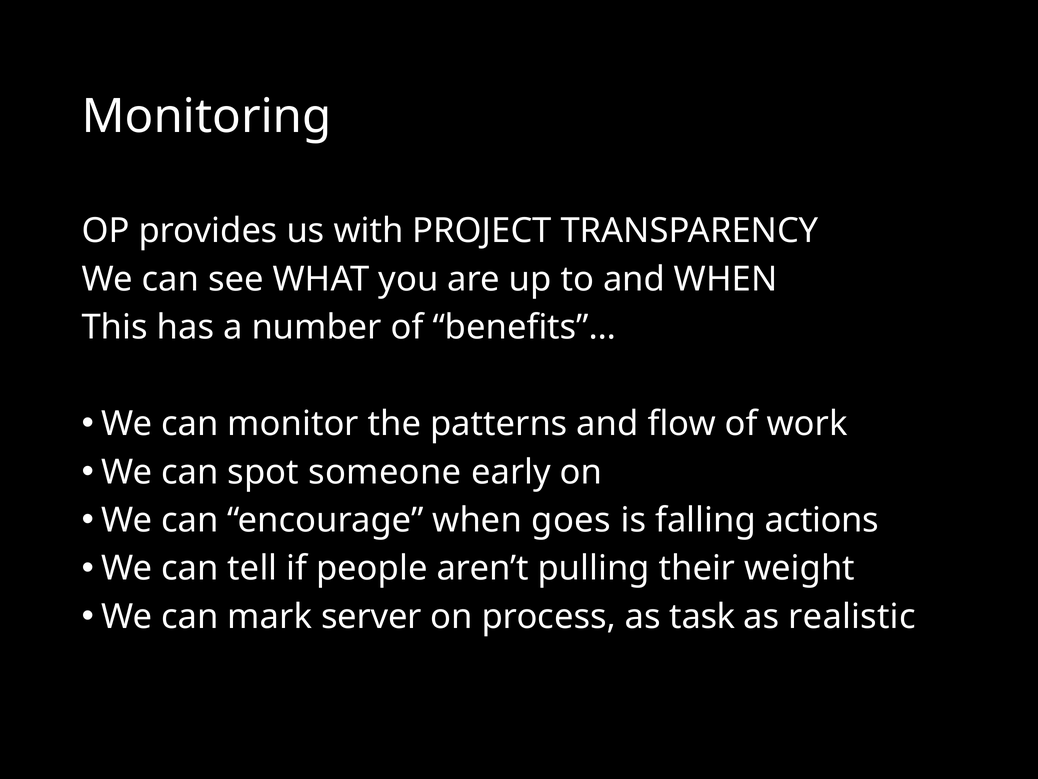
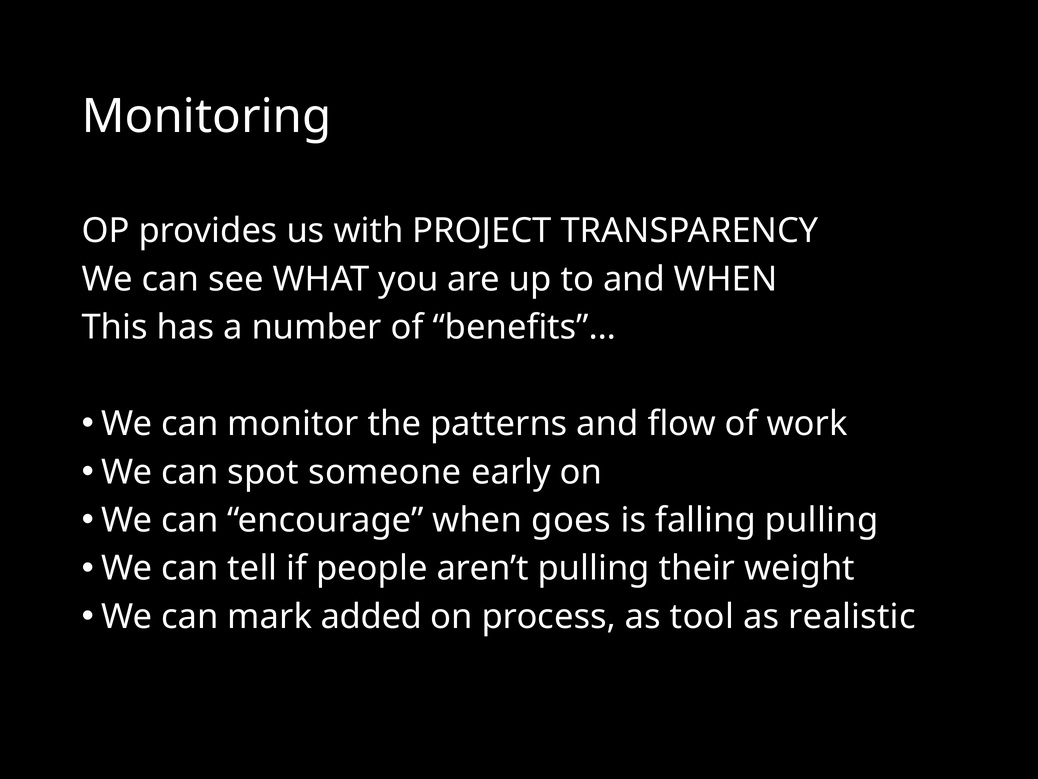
falling actions: actions -> pulling (822, 520)
server: server -> added (371, 616)
task: task -> tool (702, 616)
